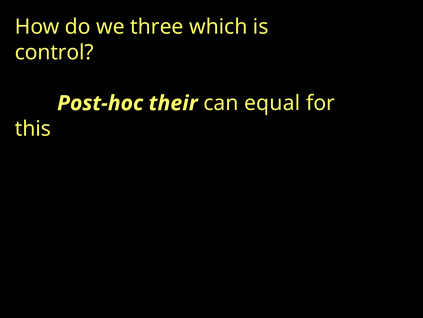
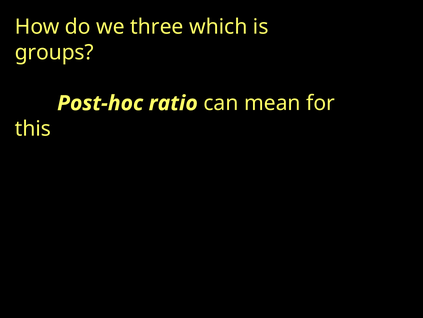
control: control -> groups (54, 52)
their: their -> ratio (173, 103)
equal: equal -> mean (272, 103)
